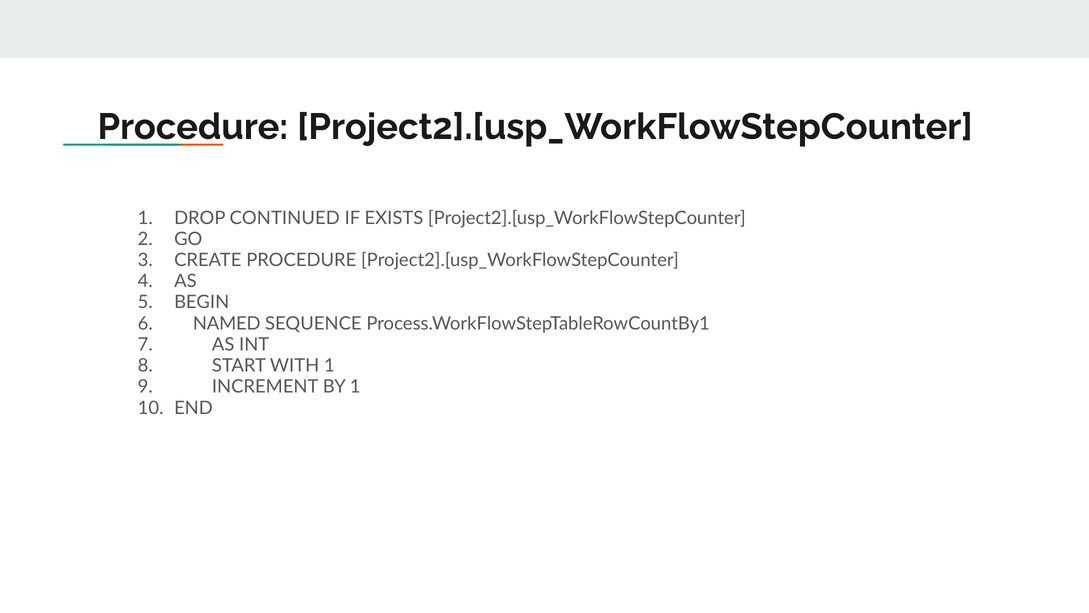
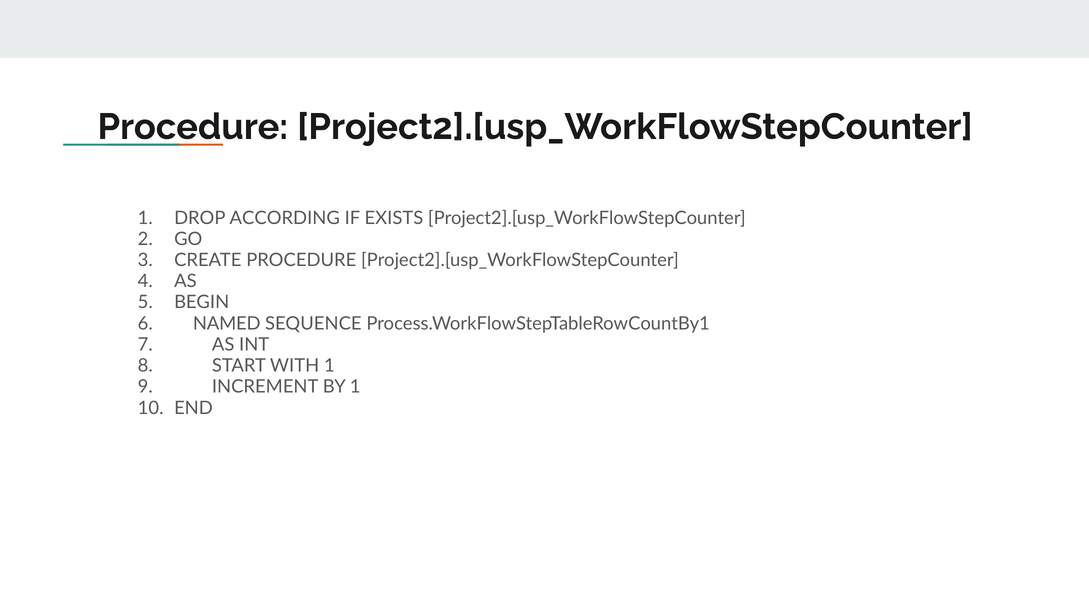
CONTINUED: CONTINUED -> ACCORDING (285, 218)
